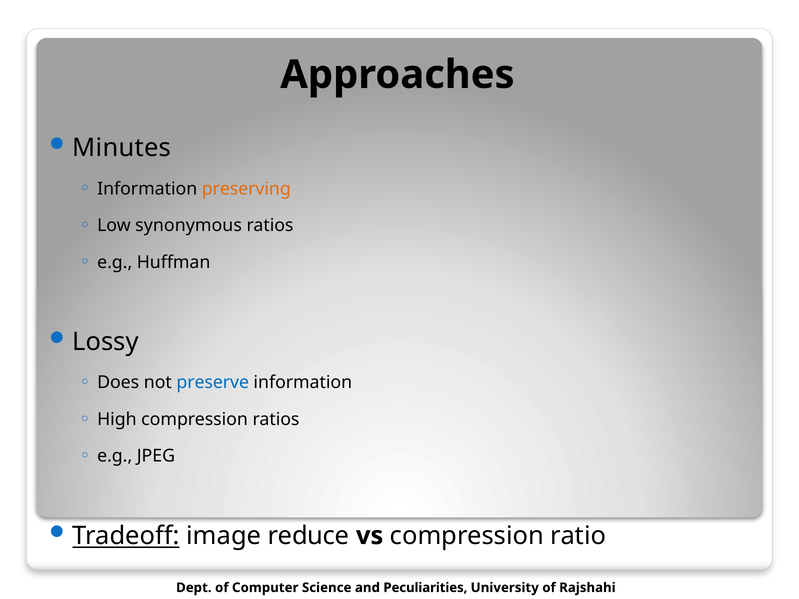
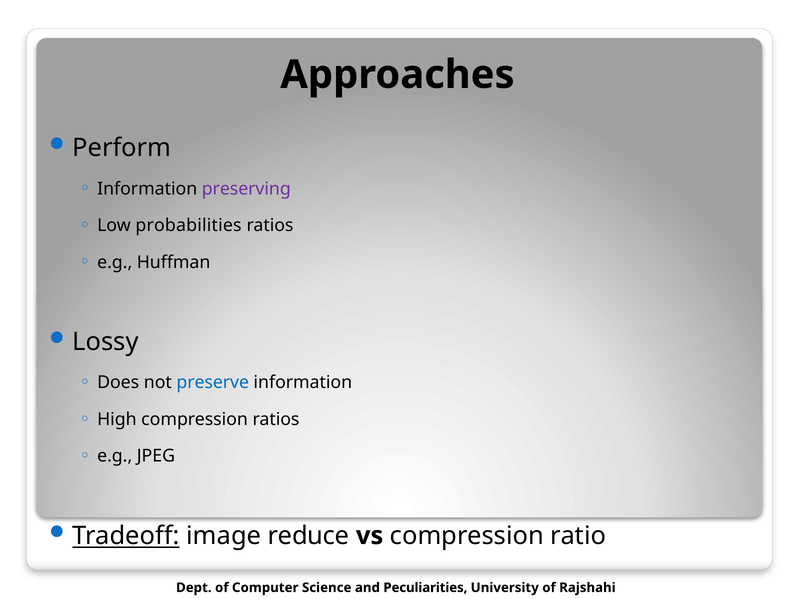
Minutes: Minutes -> Perform (122, 148)
preserving colour: orange -> purple (246, 189)
synonymous: synonymous -> probabilities (189, 226)
